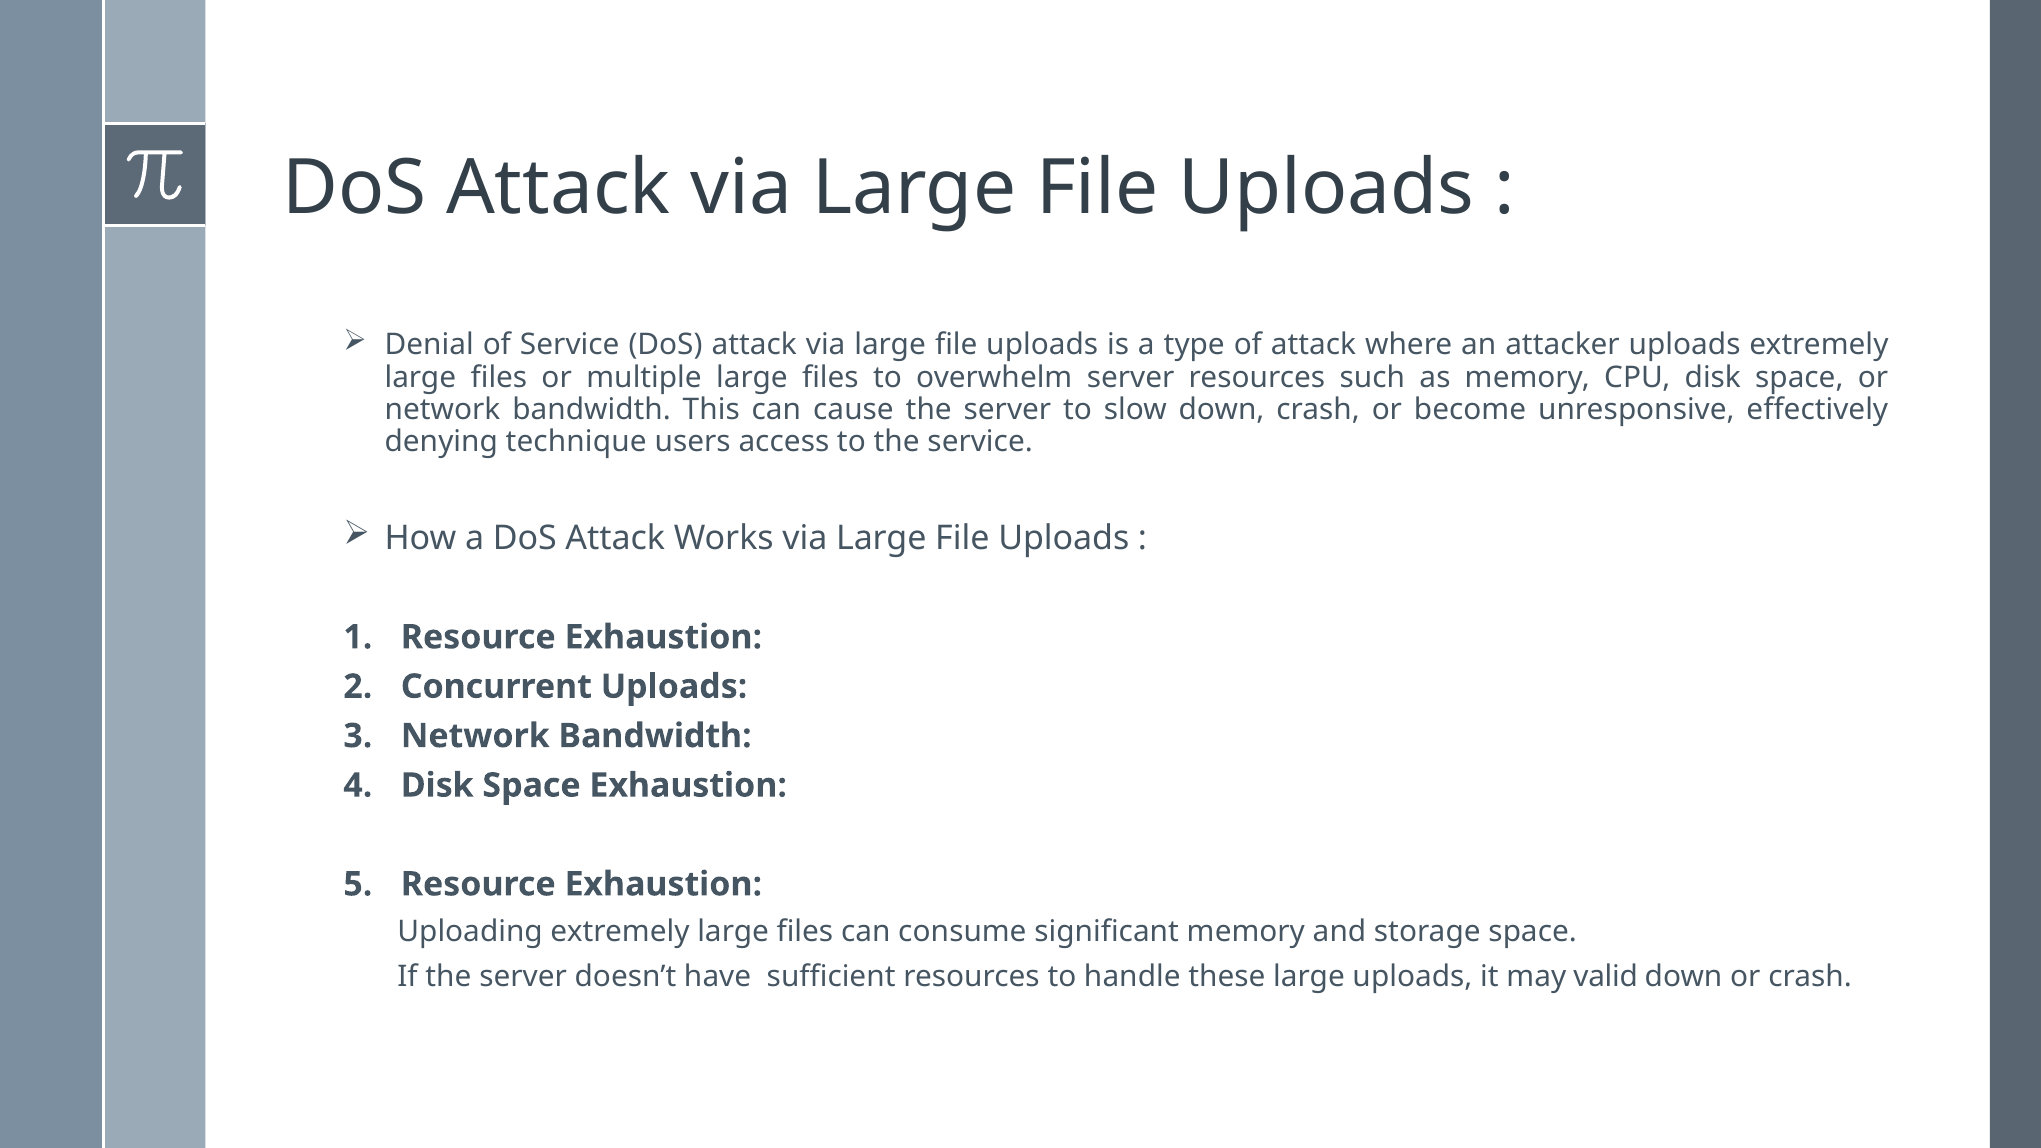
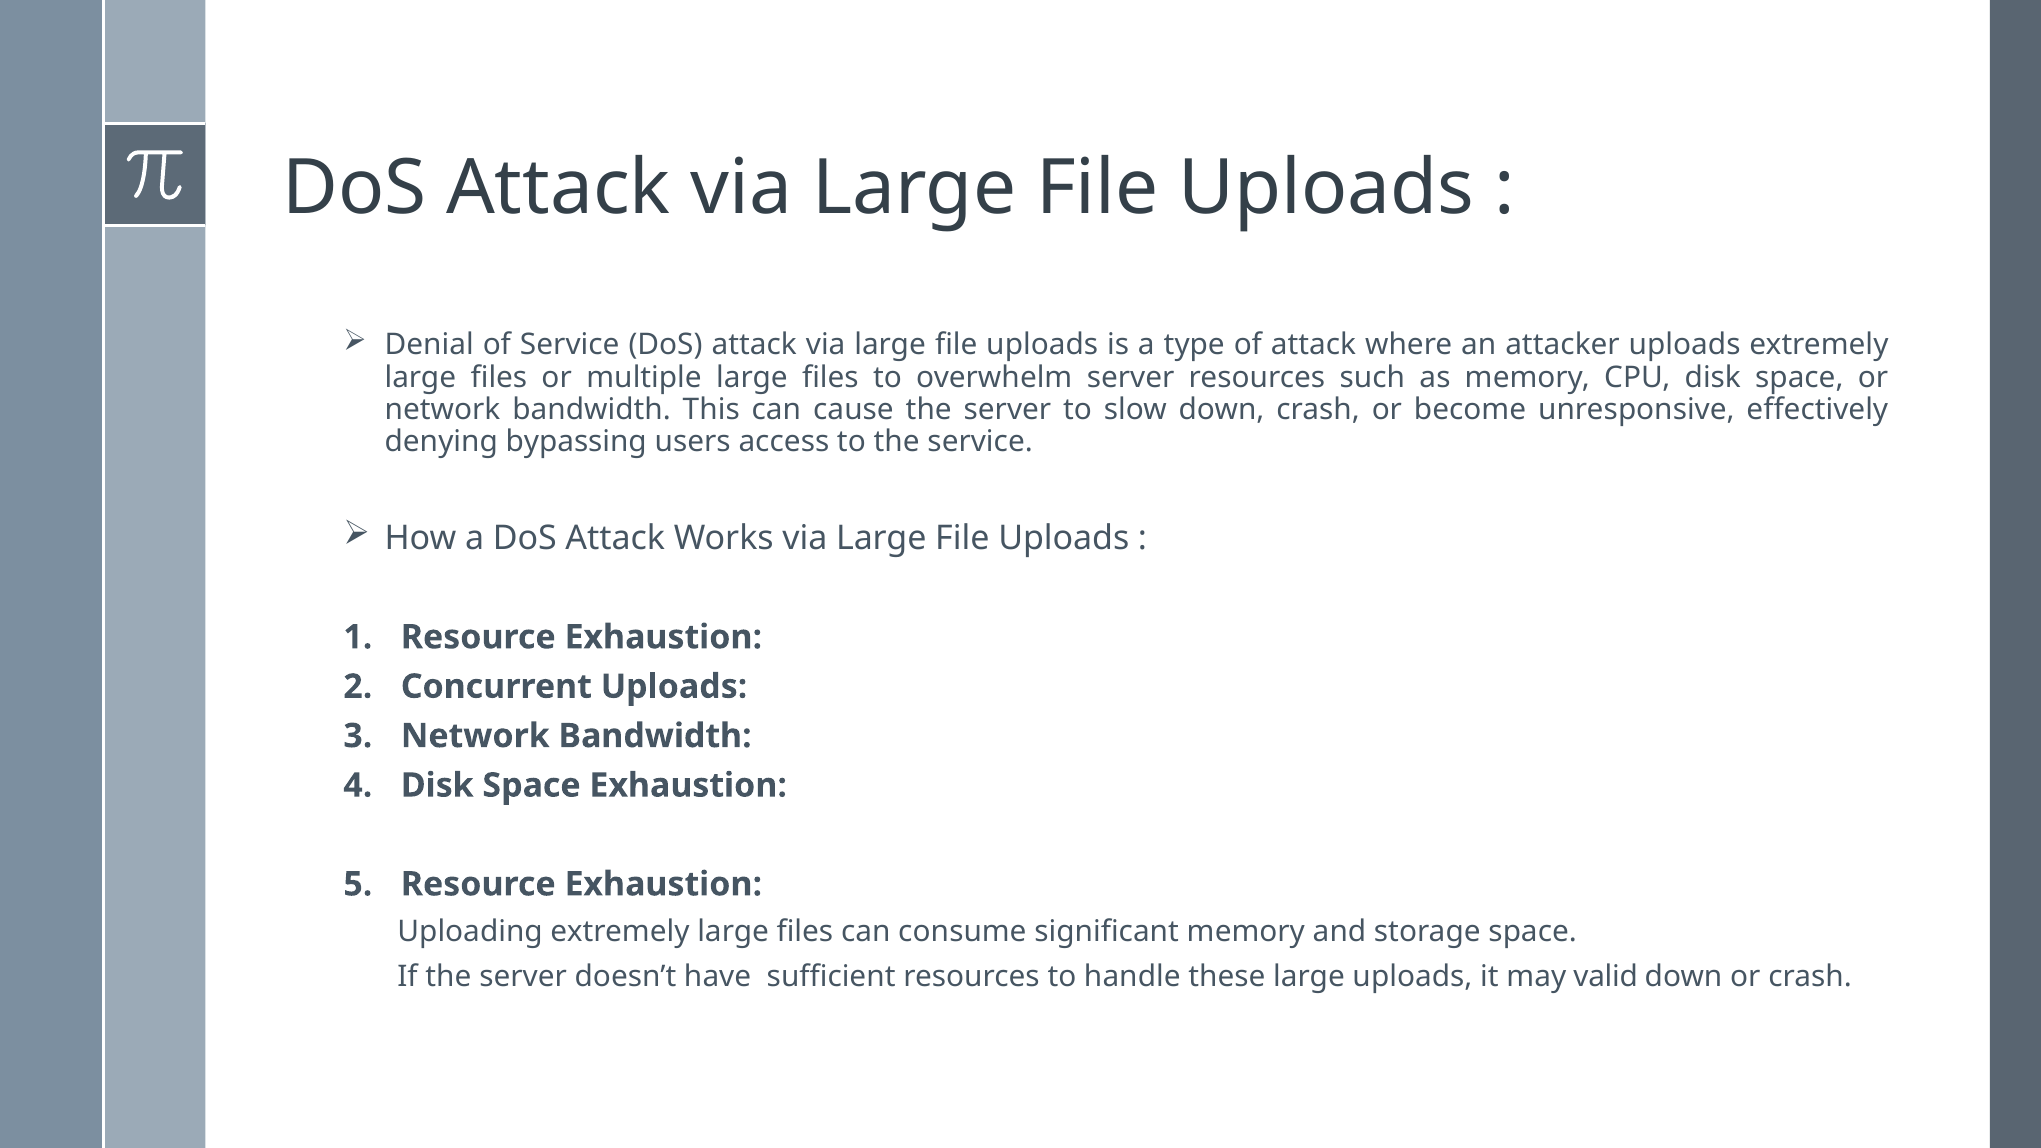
technique: technique -> bypassing (576, 442)
